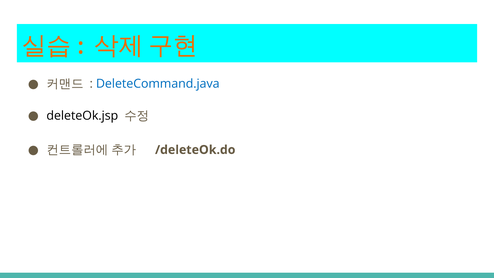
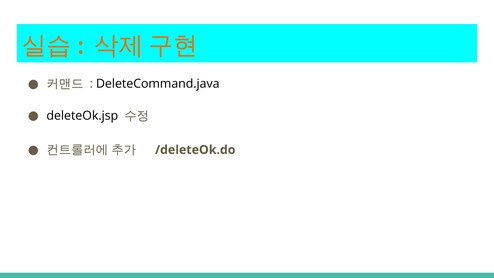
DeleteCommand.java colour: blue -> black (158, 84)
